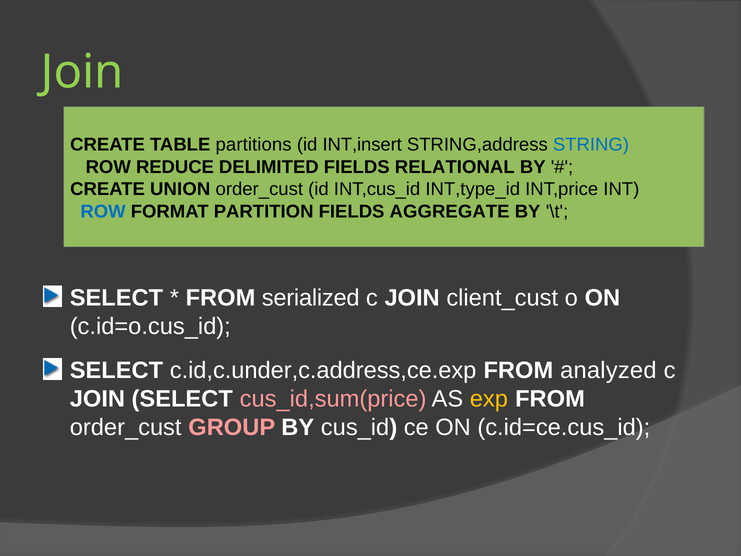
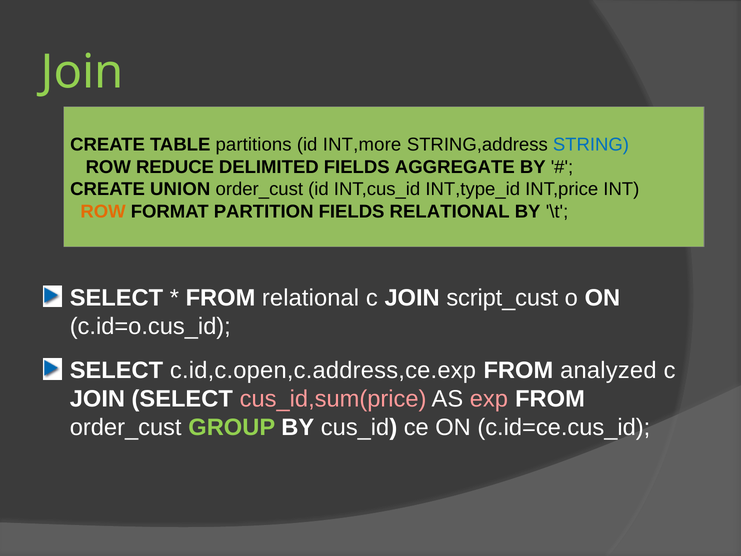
INT,insert: INT,insert -> INT,more (362, 145)
RELATIONAL: RELATIONAL -> AGGREGATE (455, 167)
ROW colour: blue -> orange (103, 211)
FIELDS AGGREGATE: AGGREGATE -> RELATIONAL (450, 211)
FROM serialized: serialized -> relational (311, 298)
client_cust: client_cust -> script_cust (502, 298)
c.id,c.under,c.address,ce.exp: c.id,c.under,c.address,ce.exp -> c.id,c.open,c.address,ce.exp (323, 370)
exp colour: yellow -> pink (489, 399)
GROUP colour: pink -> light green (232, 427)
